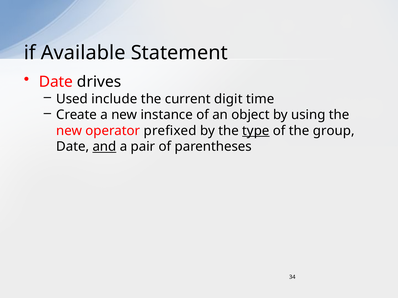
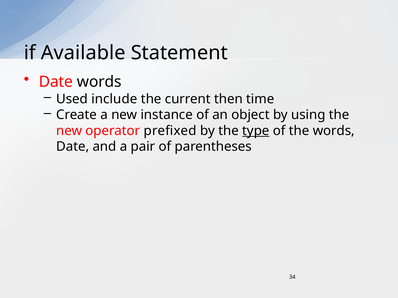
Date drives: drives -> words (99, 82)
digit: digit -> then (228, 99)
the group: group -> words (334, 131)
and underline: present -> none (104, 147)
